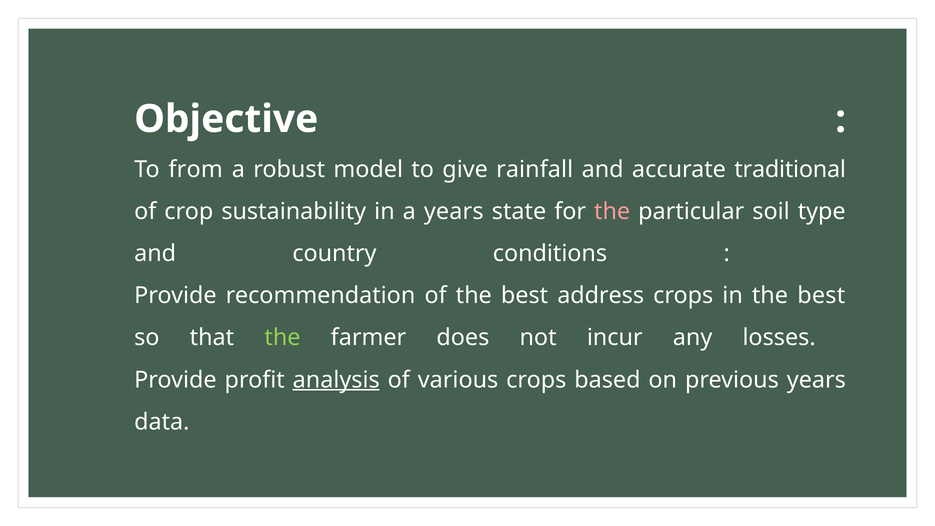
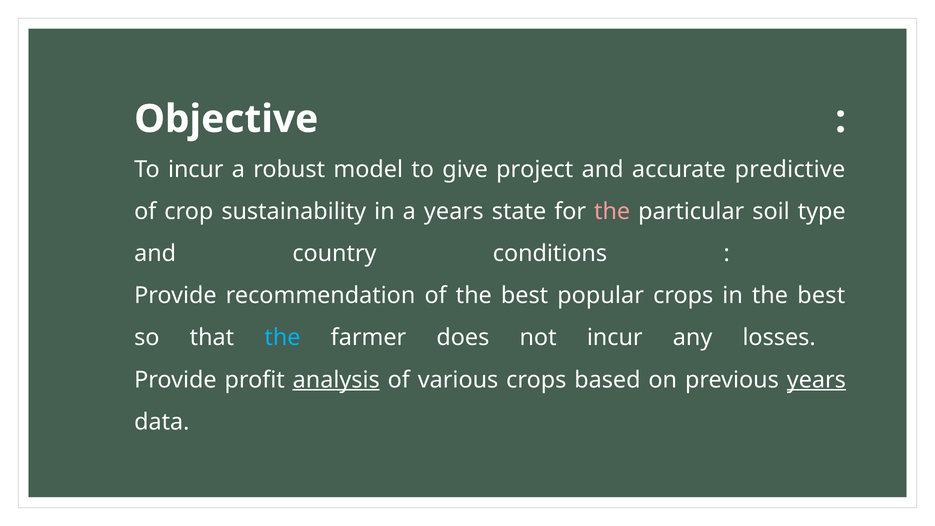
To from: from -> incur (196, 169)
rainfall: rainfall -> project (535, 169)
traditional: traditional -> predictive (790, 169)
address: address -> popular (601, 296)
the colour: light green -> light blue (282, 338)
years underline: none -> present (816, 380)
